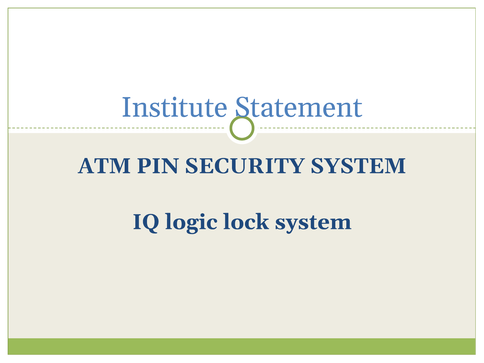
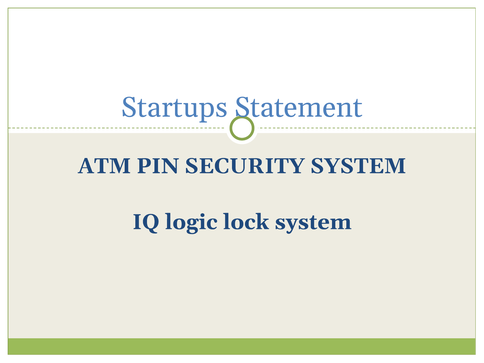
Institute: Institute -> Startups (174, 108)
